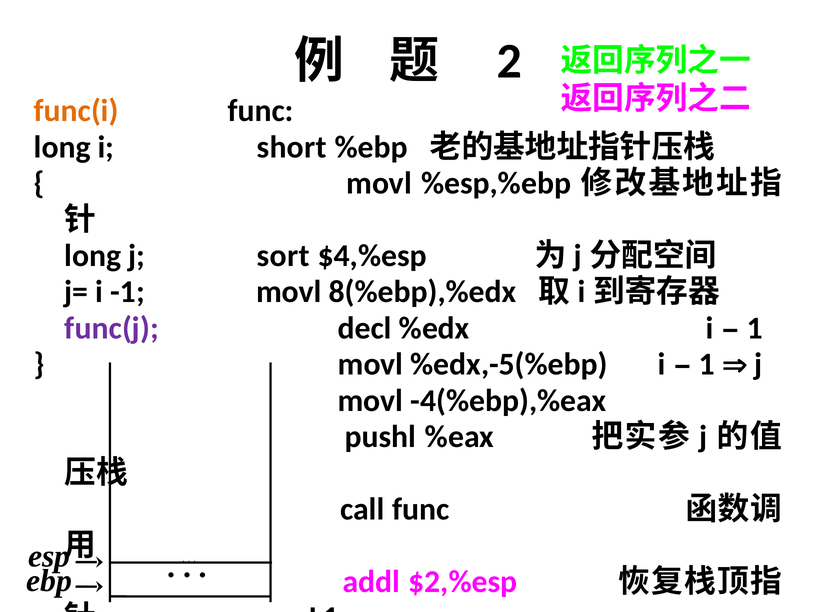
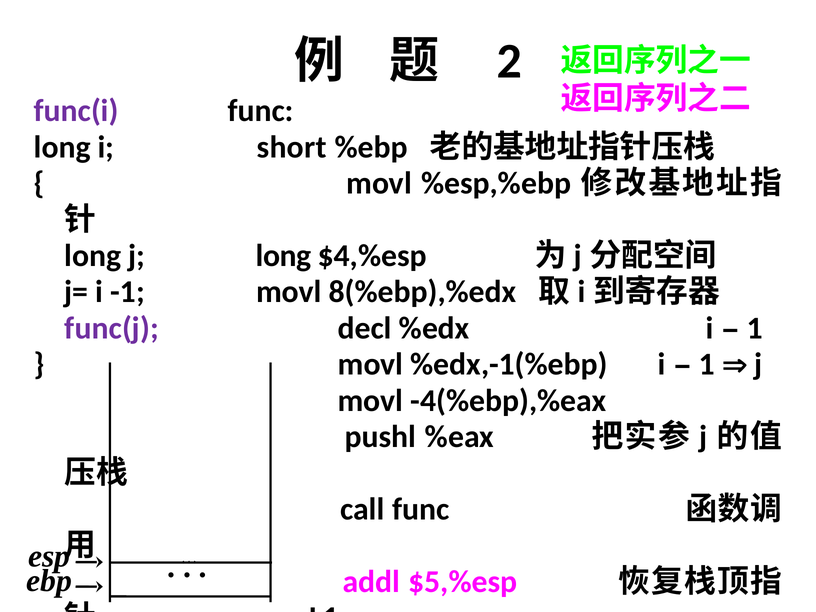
func(i colour: orange -> purple (76, 111)
j sort: sort -> long (284, 256)
%edx,-5(%ebp: %edx,-5(%ebp -> %edx,-1(%ebp (509, 364)
$2,%esp: $2,%esp -> $5,%esp (463, 582)
